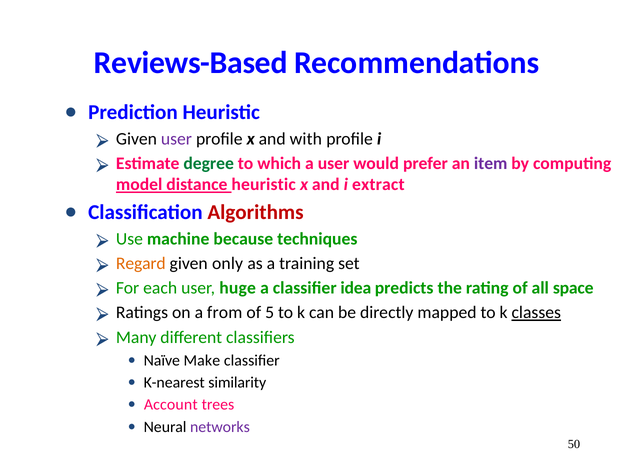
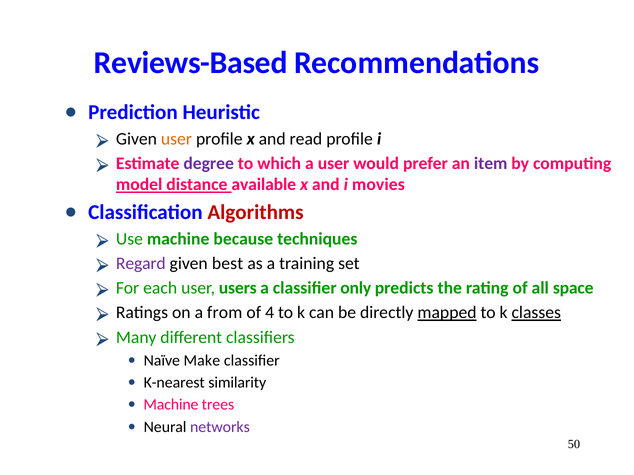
user colour: purple -> orange (176, 139)
with: with -> read (306, 139)
degree colour: green -> purple (209, 164)
distance heuristic: heuristic -> available (264, 185)
extract: extract -> movies (378, 185)
Regard colour: orange -> purple (141, 264)
only: only -> best (228, 264)
huge: huge -> users (238, 288)
idea: idea -> only (356, 288)
5: 5 -> 4 (270, 313)
mapped underline: none -> present (447, 313)
Account: Account -> Machine (171, 405)
